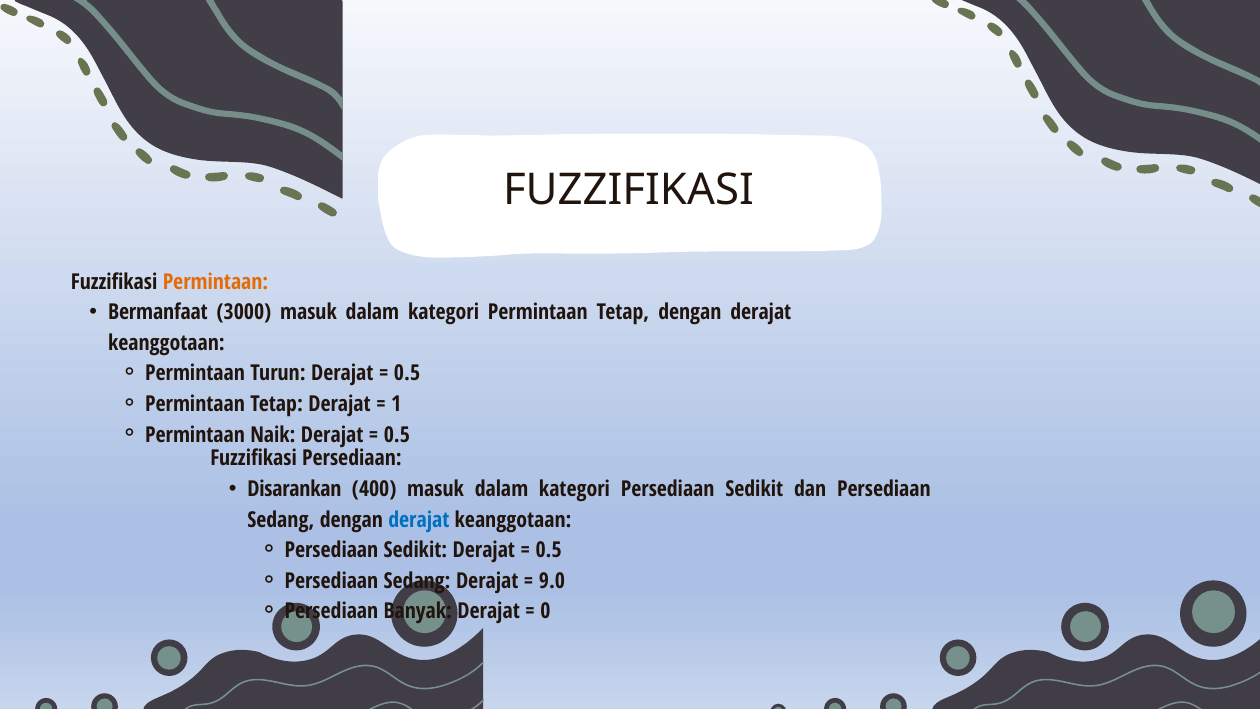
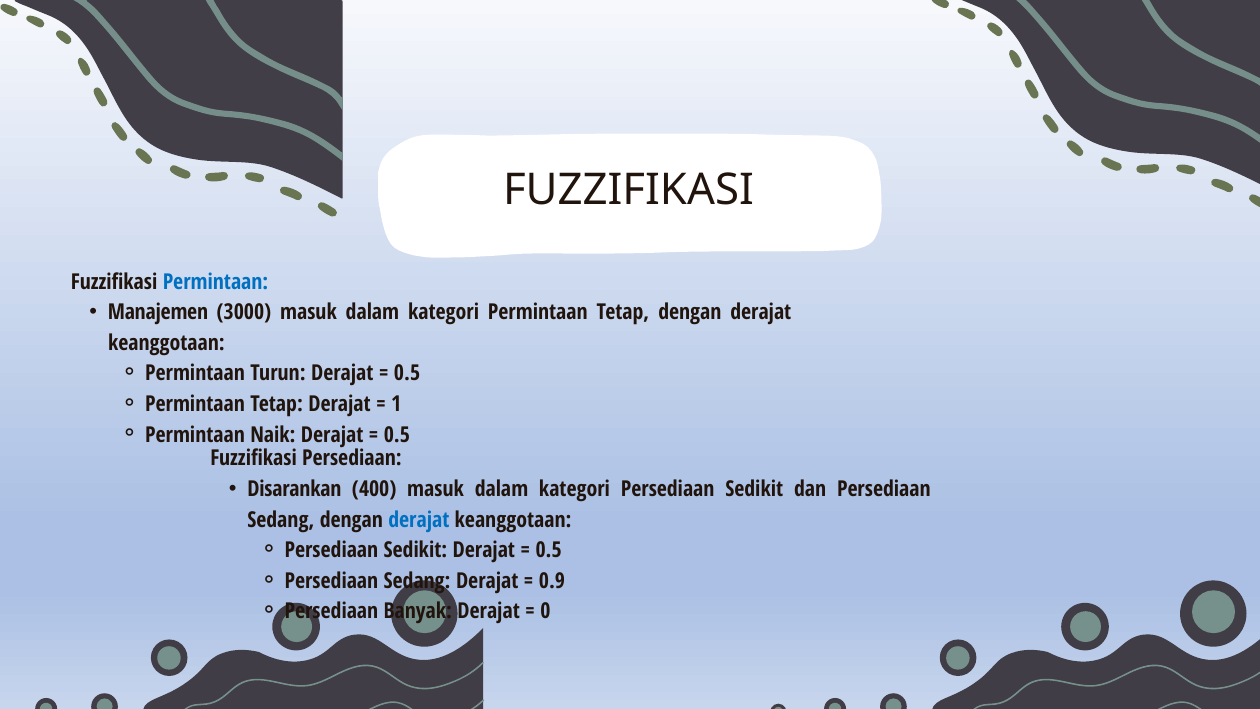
Permintaan colour: orange -> blue (216, 282)
Bermanfaat: Bermanfaat -> Manajemen (158, 312)
9.0: 9.0 -> 0.9 (552, 581)
